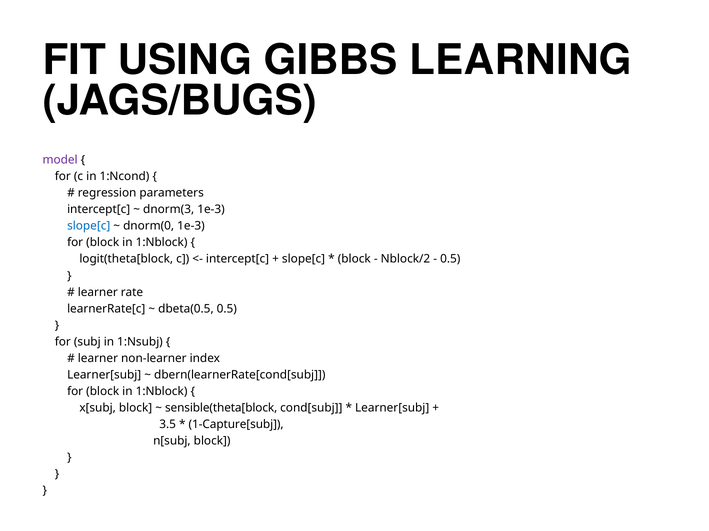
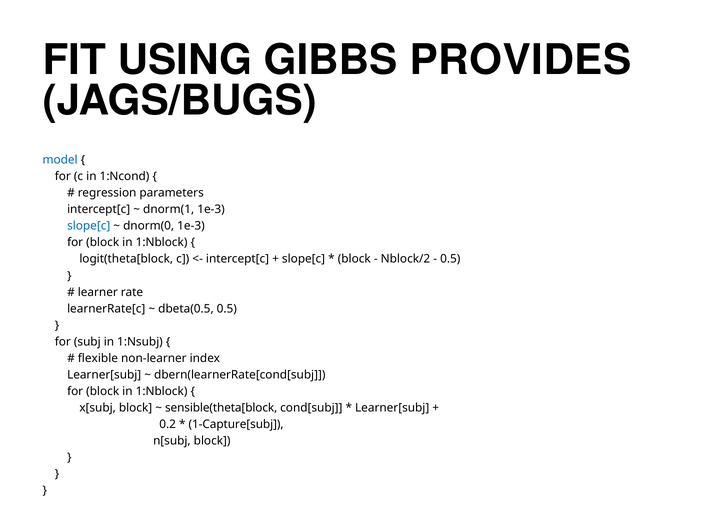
LEARNING: LEARNING -> PROVIDES (521, 60)
model colour: purple -> blue (60, 160)
dnorm(3: dnorm(3 -> dnorm(1 (169, 210)
learner: learner -> flexible (98, 359)
3.5: 3.5 -> 0.2 (168, 425)
